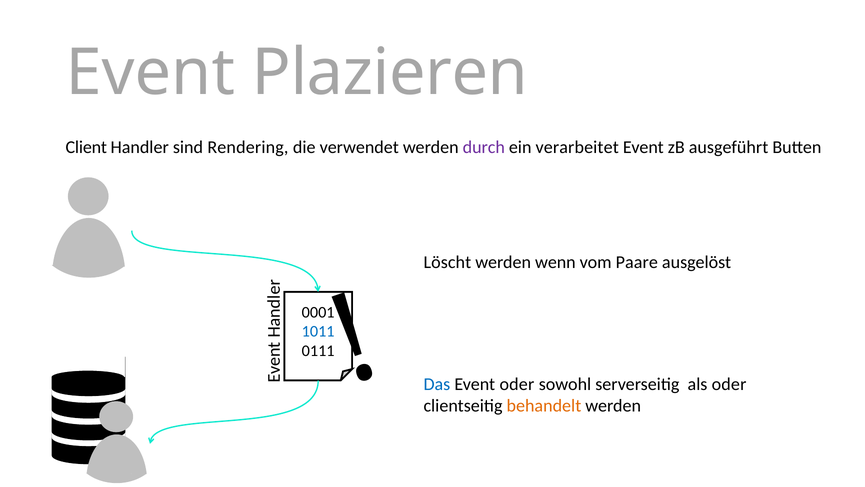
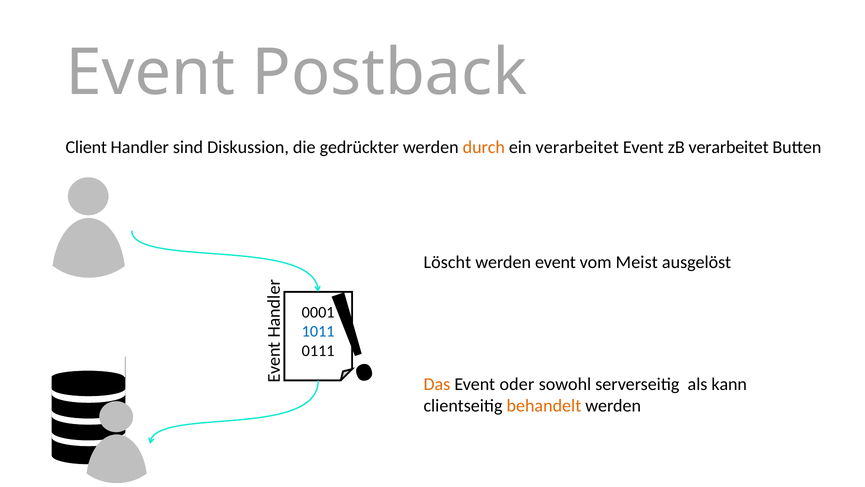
Plazieren: Plazieren -> Postback (390, 73)
Rendering: Rendering -> Diskussion (248, 147)
verwendet: verwendet -> gedrückter (359, 147)
durch colour: purple -> orange (484, 147)
zB ausgeführt: ausgeführt -> verarbeitet (729, 147)
werden wenn: wenn -> event (555, 262)
Paare: Paare -> Meist (637, 262)
Das colour: blue -> orange (437, 384)
als oder: oder -> kann (729, 384)
